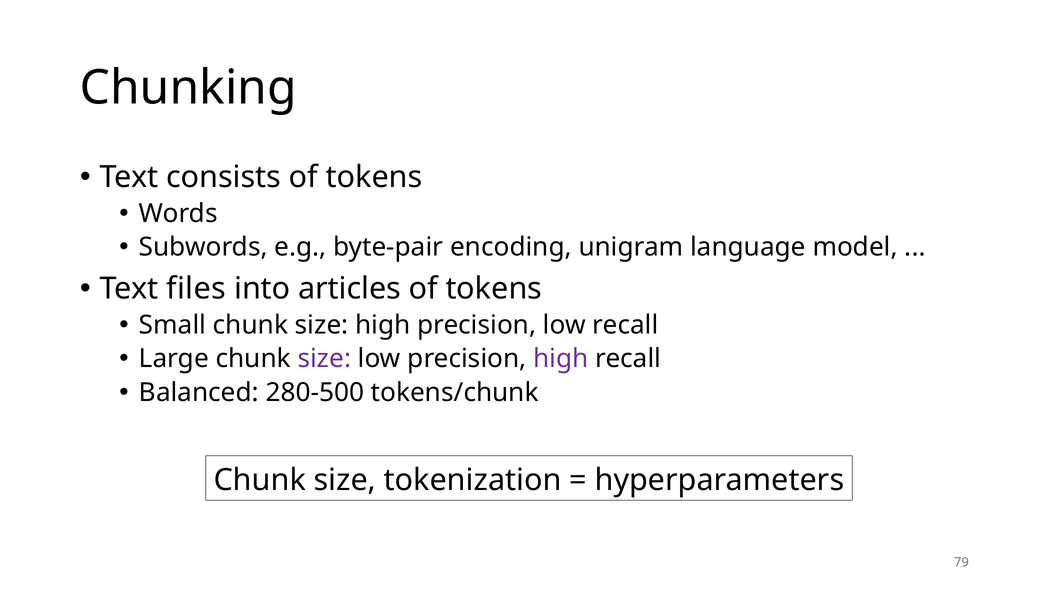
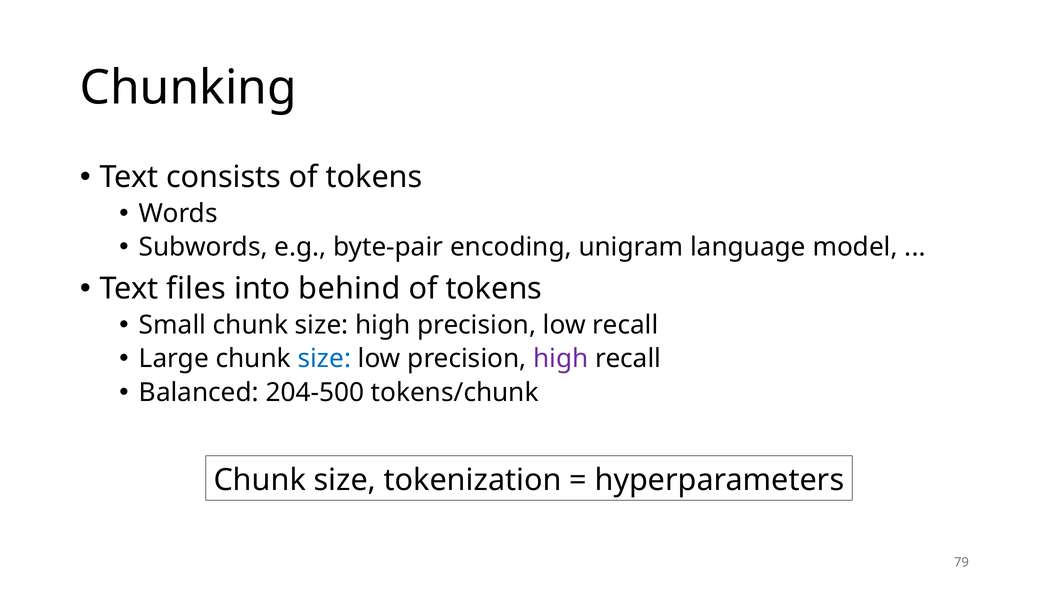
articles: articles -> behind (349, 289)
size colour: purple -> blue (324, 359)
280-500: 280-500 -> 204-500 (315, 393)
